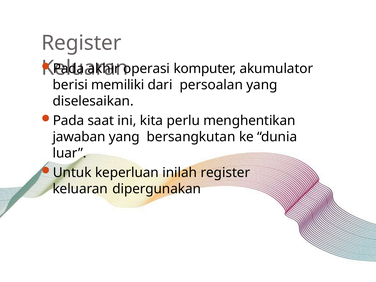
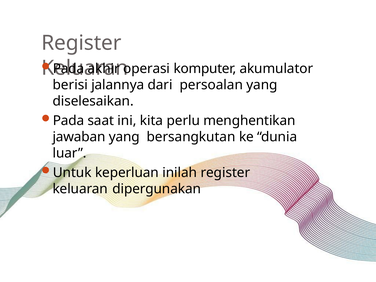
memiliki: memiliki -> jalannya (118, 85)
